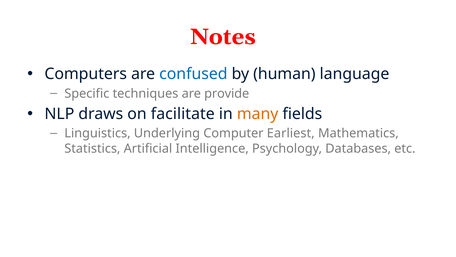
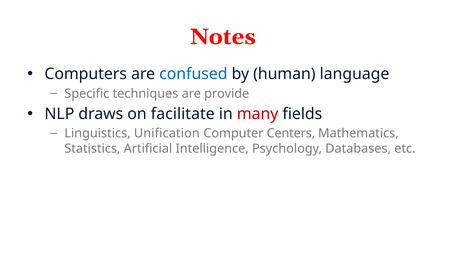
many colour: orange -> red (258, 114)
Underlying: Underlying -> Unification (167, 133)
Earliest: Earliest -> Centers (291, 133)
